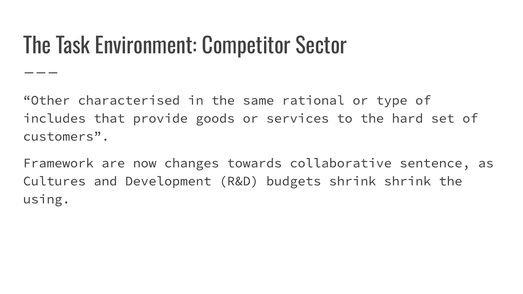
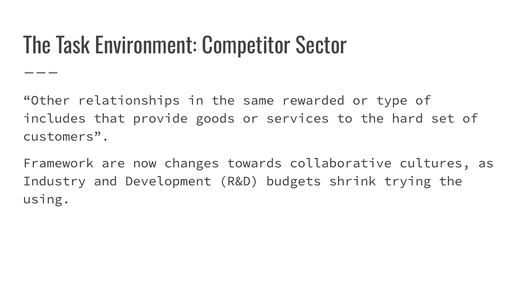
characterised: characterised -> relationships (129, 100)
rational: rational -> rewarded (313, 100)
sentence: sentence -> cultures (435, 163)
Cultures: Cultures -> Industry (54, 181)
shrink shrink: shrink -> trying (407, 181)
